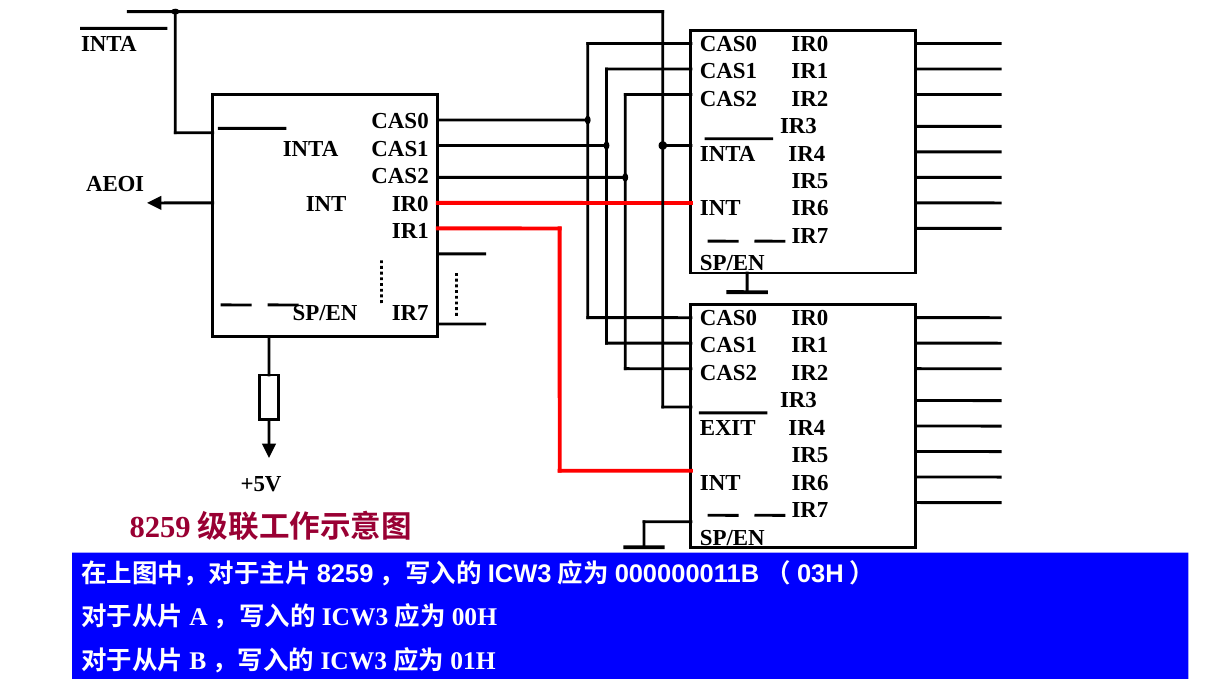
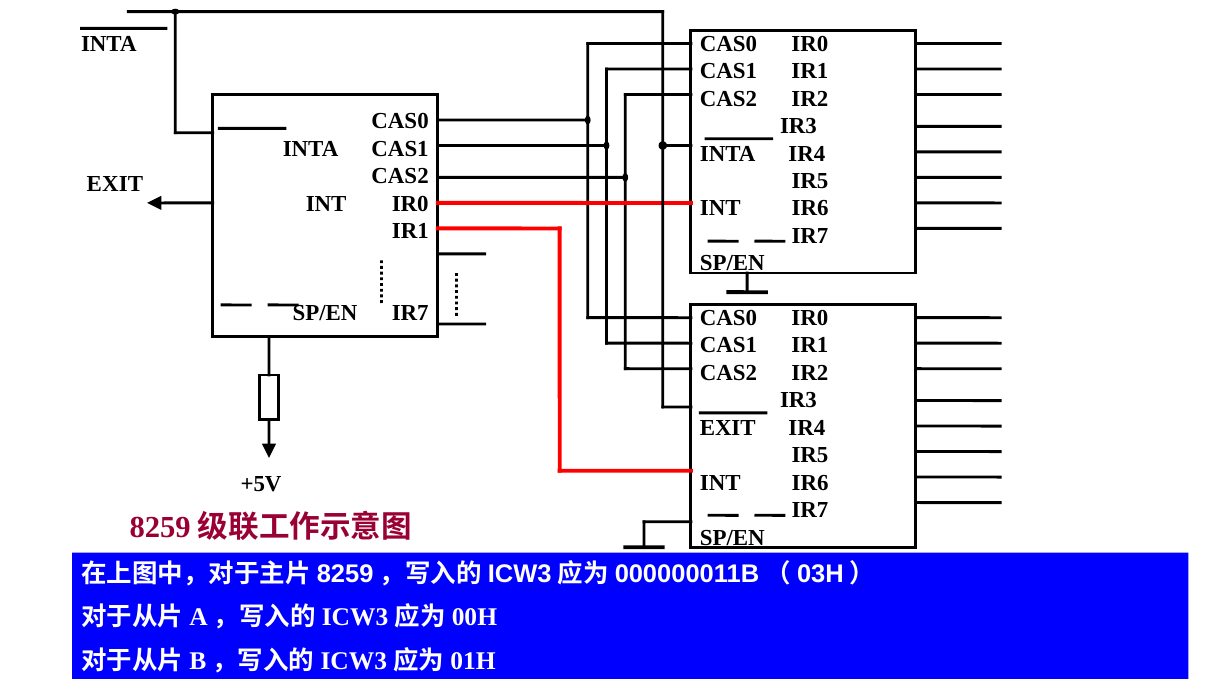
AEOI: AEOI -> EXIT (115, 185)
